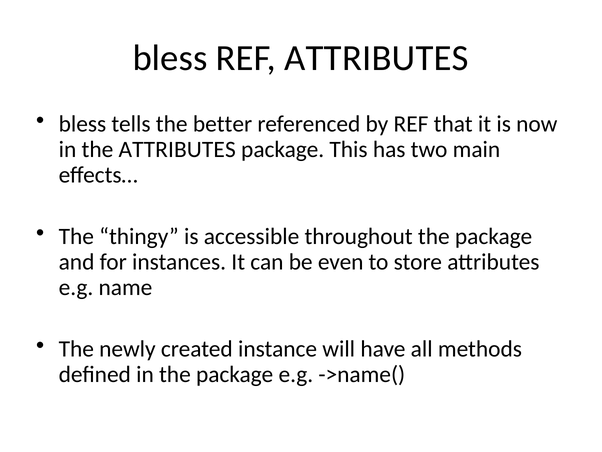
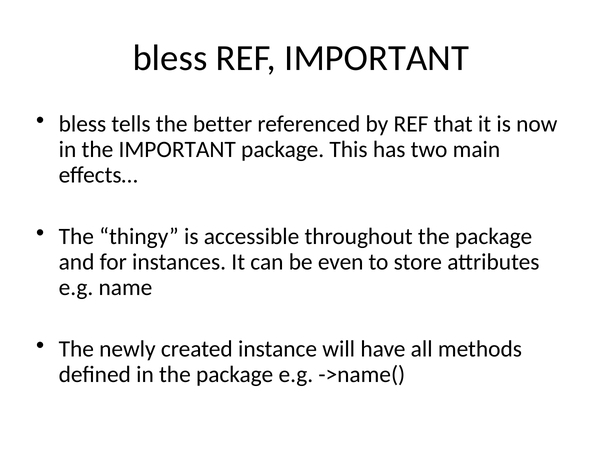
REF ATTRIBUTES: ATTRIBUTES -> IMPORTANT (377, 58)
the ATTRIBUTES: ATTRIBUTES -> IMPORTANT (177, 149)
